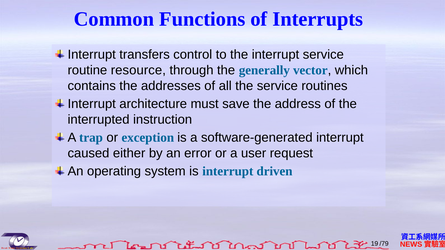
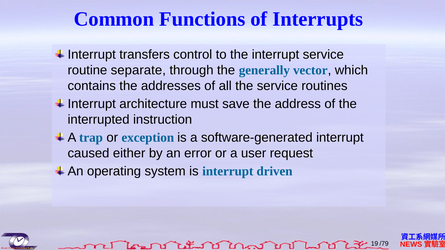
resource: resource -> separate (138, 70)
